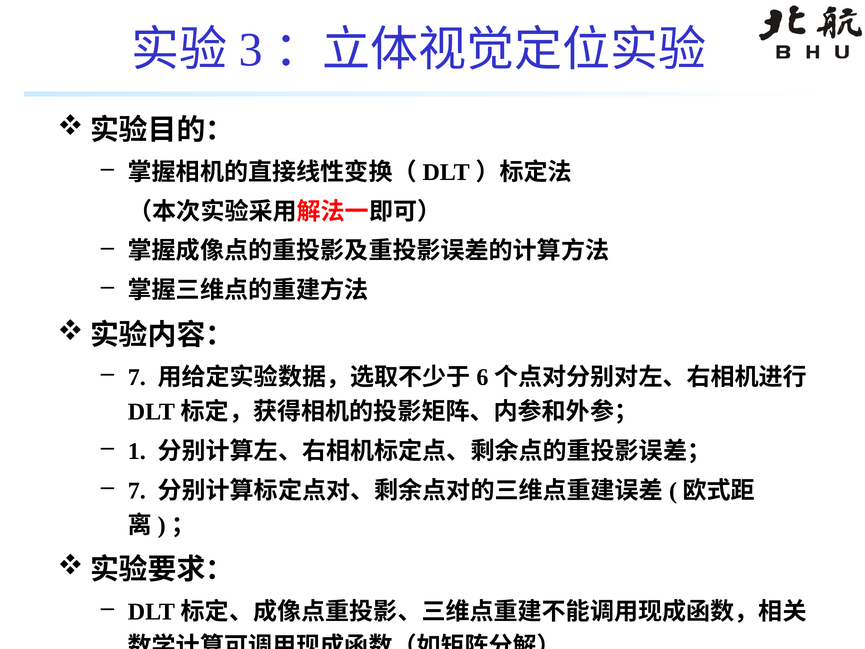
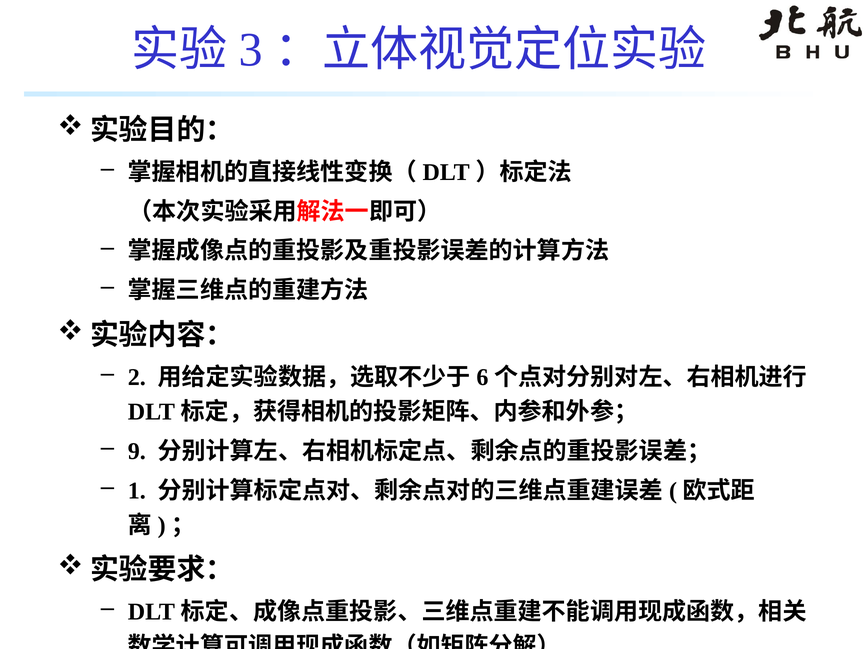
7: 7 -> 2 (137, 377)
1: 1 -> 9 (137, 451)
7: 7 -> 1 (137, 490)
